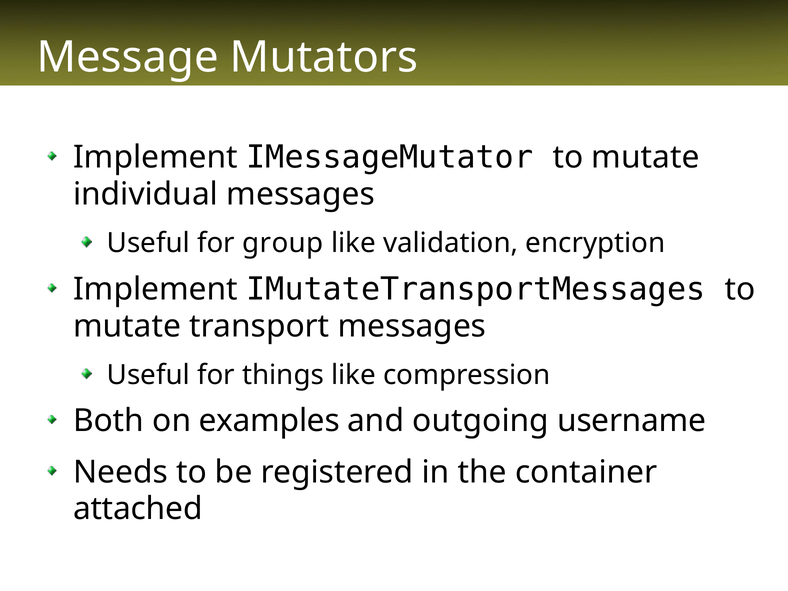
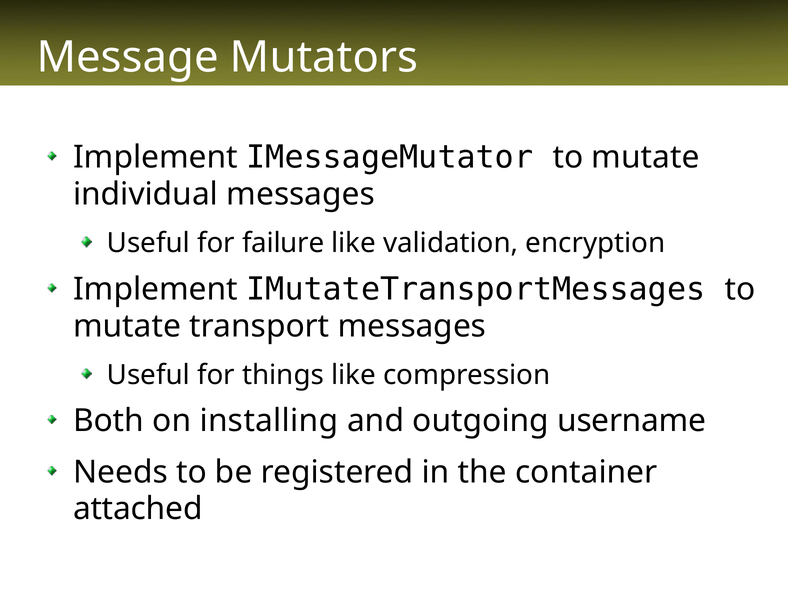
group: group -> failure (283, 243)
examples: examples -> installing (269, 421)
